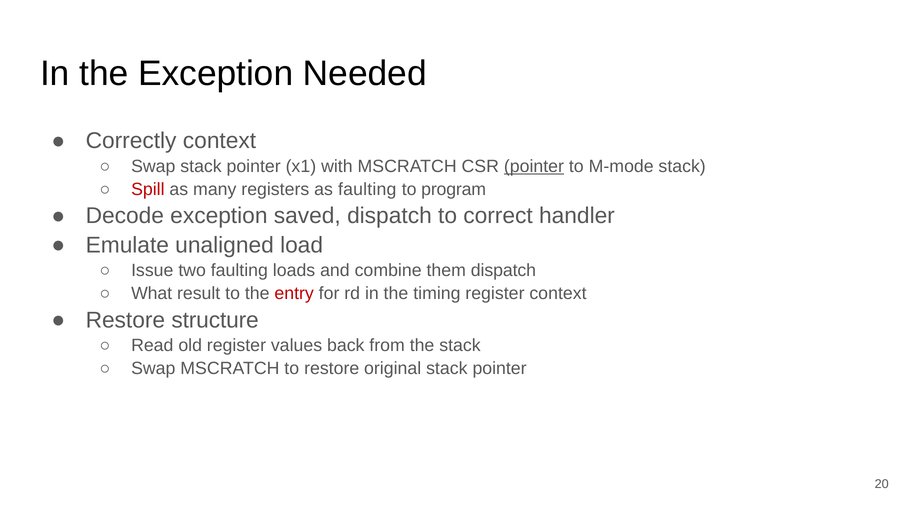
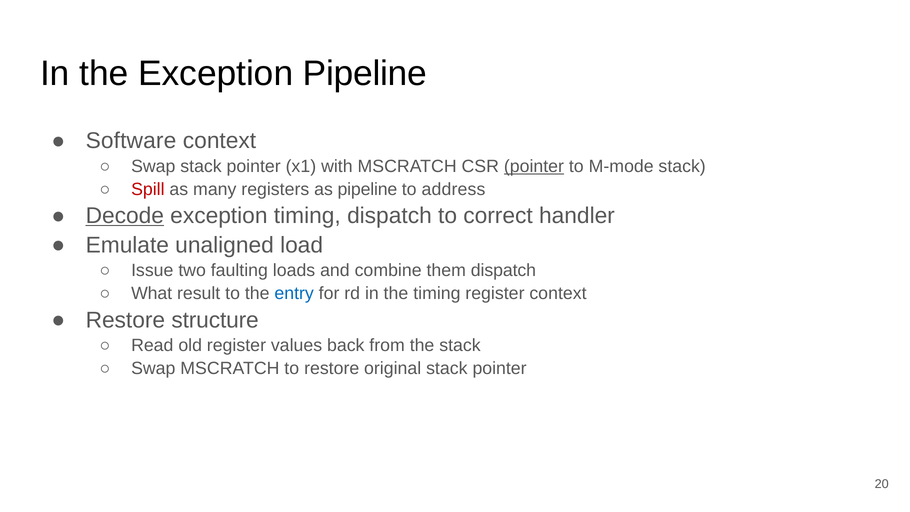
Exception Needed: Needed -> Pipeline (365, 74)
Correctly: Correctly -> Software (131, 141)
as faulting: faulting -> pipeline (367, 189)
program: program -> address (453, 189)
Decode underline: none -> present (125, 216)
exception saved: saved -> timing (307, 216)
entry colour: red -> blue (294, 293)
